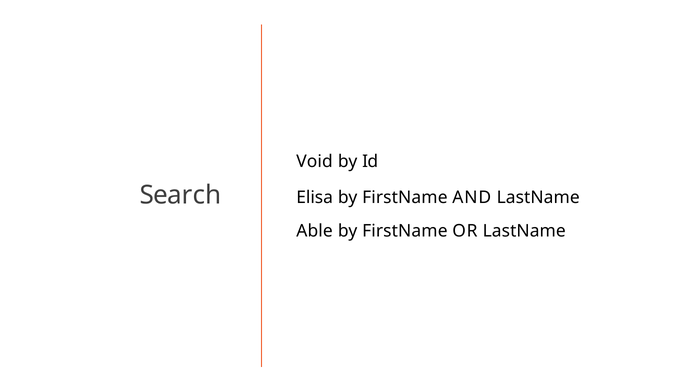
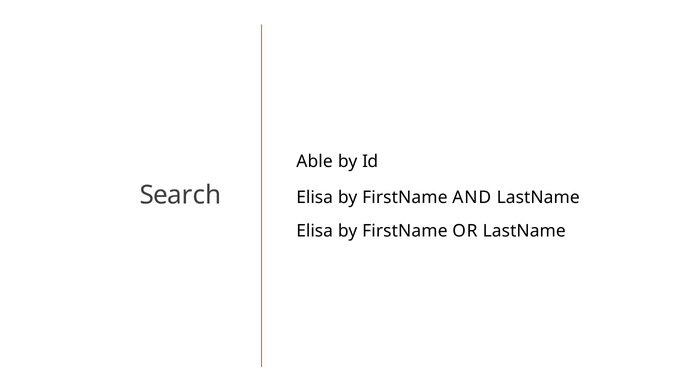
Void: Void -> Able (315, 161)
Able: Able -> Elisa (315, 231)
